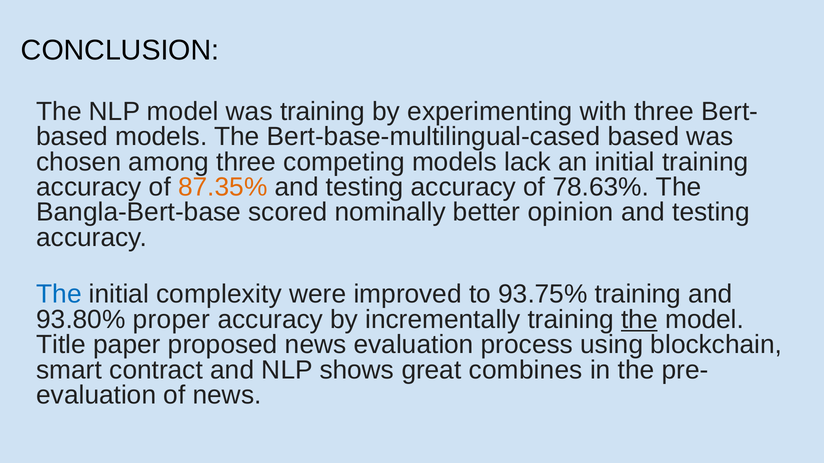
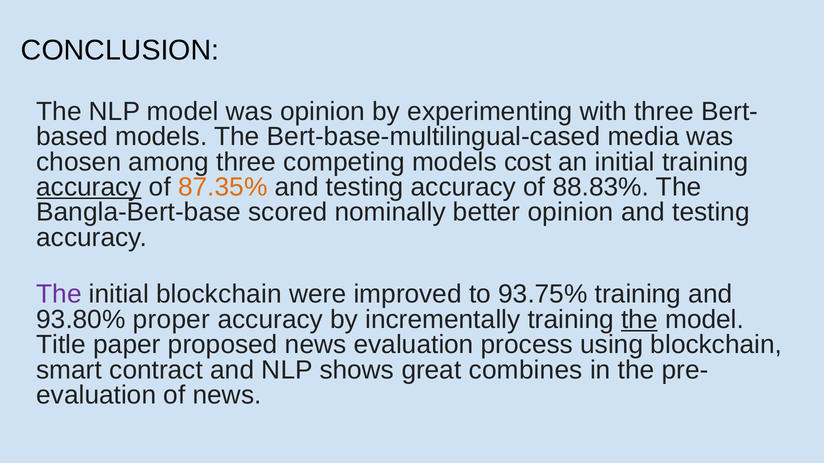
was training: training -> opinion (322, 112)
Bert-base-multilingual-cased based: based -> media (643, 137)
lack: lack -> cost (528, 162)
accuracy underline: none -> present (89, 187)
78.63%: 78.63% -> 88.83% (601, 187)
The colour: blue -> purple (59, 295)
initial complexity: complexity -> blockchain (219, 295)
